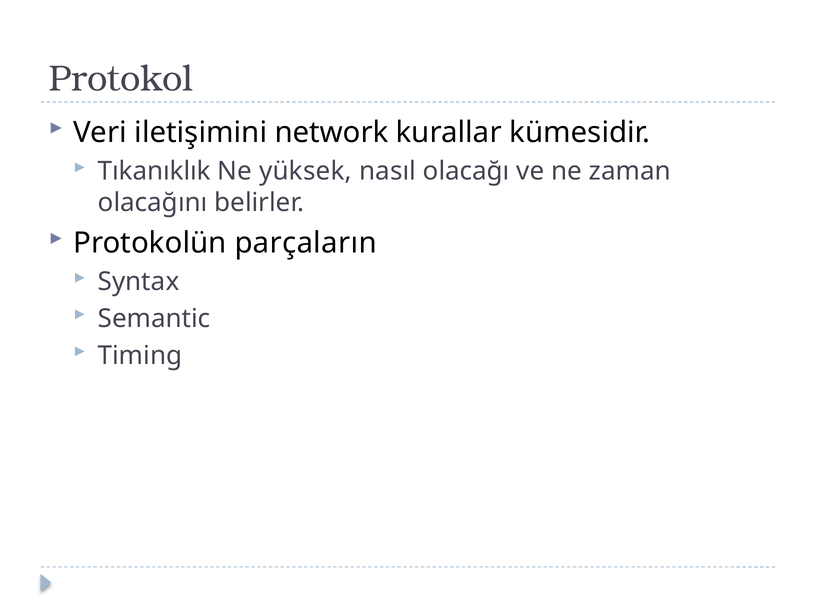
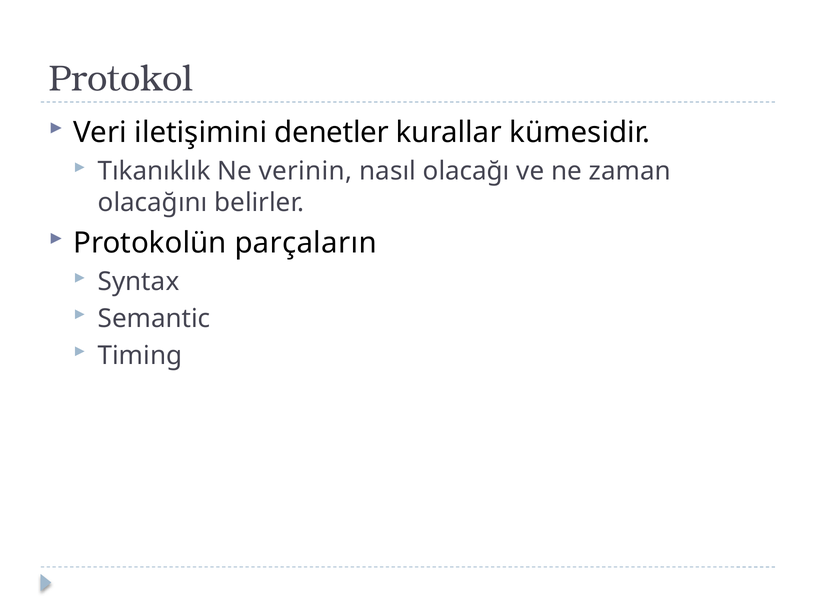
network: network -> denetler (332, 133)
yüksek: yüksek -> verinin (305, 171)
